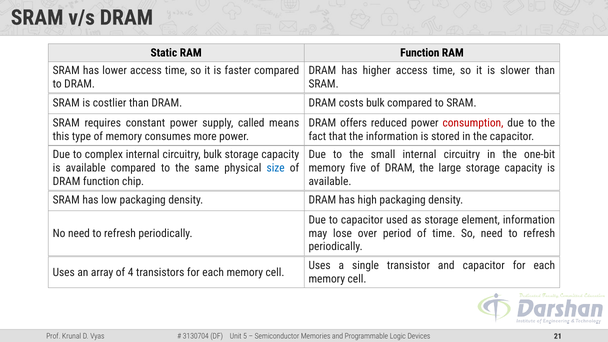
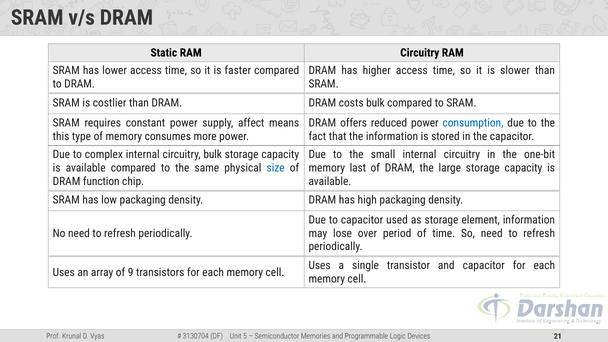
RAM Function: Function -> Circuitry (420, 53)
called: called -> affect (251, 123)
consumption colour: red -> blue (473, 123)
five: five -> last (358, 168)
4: 4 -> 9 (131, 272)
